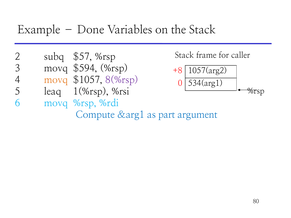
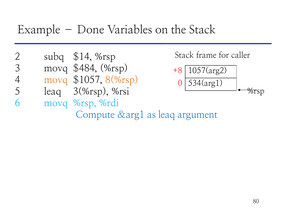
$57: $57 -> $14 (83, 57)
$594: $594 -> $484 (85, 68)
8(%rsp colour: purple -> orange (122, 80)
1(%rsp: 1(%rsp -> 3(%rsp (91, 92)
as part: part -> leaq (167, 115)
